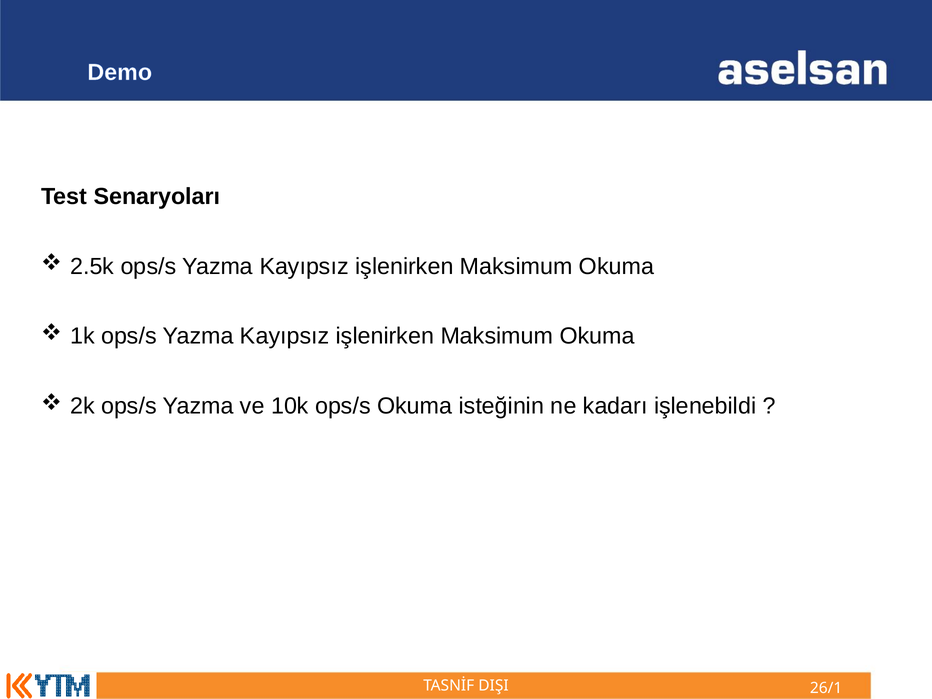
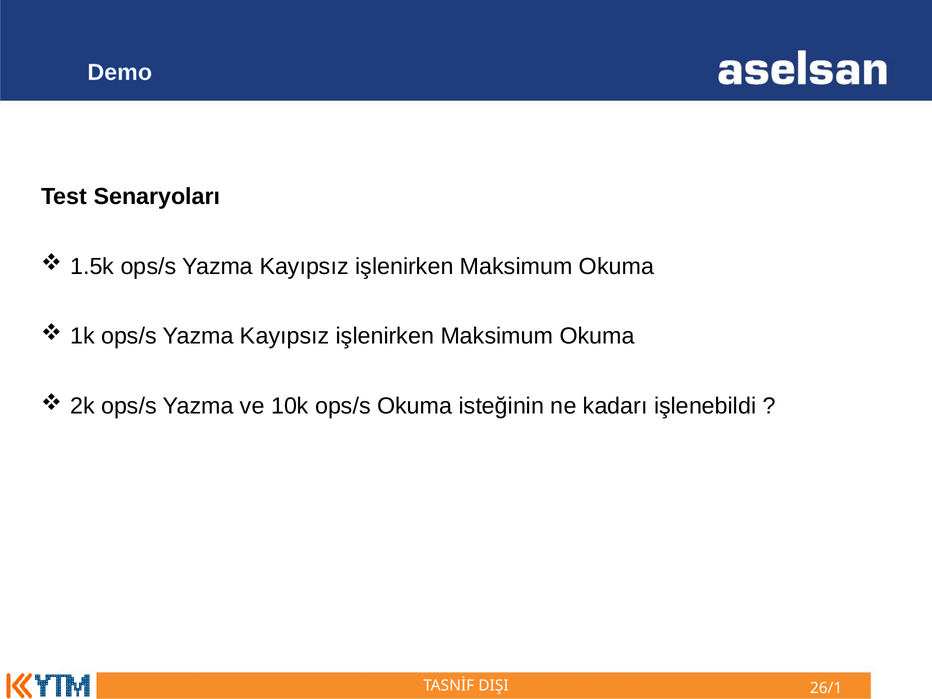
2.5k: 2.5k -> 1.5k (92, 266)
